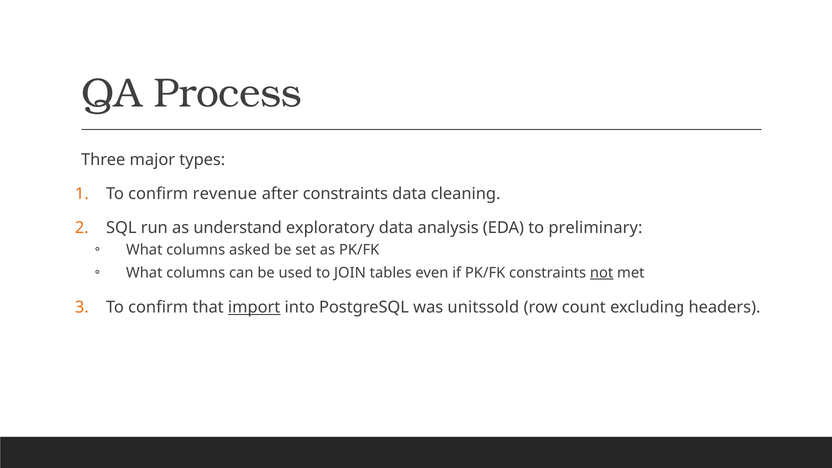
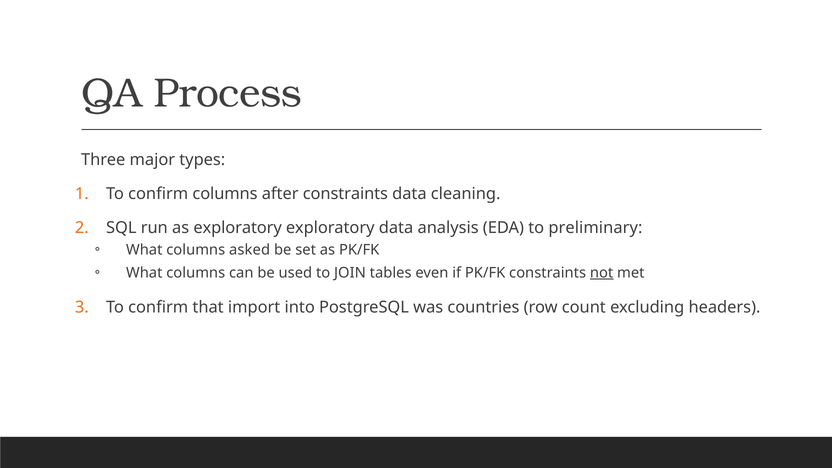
confirm revenue: revenue -> columns (225, 194)
as understand: understand -> exploratory (238, 228)
import underline: present -> none (254, 307)
unitssold: unitssold -> countries (483, 307)
